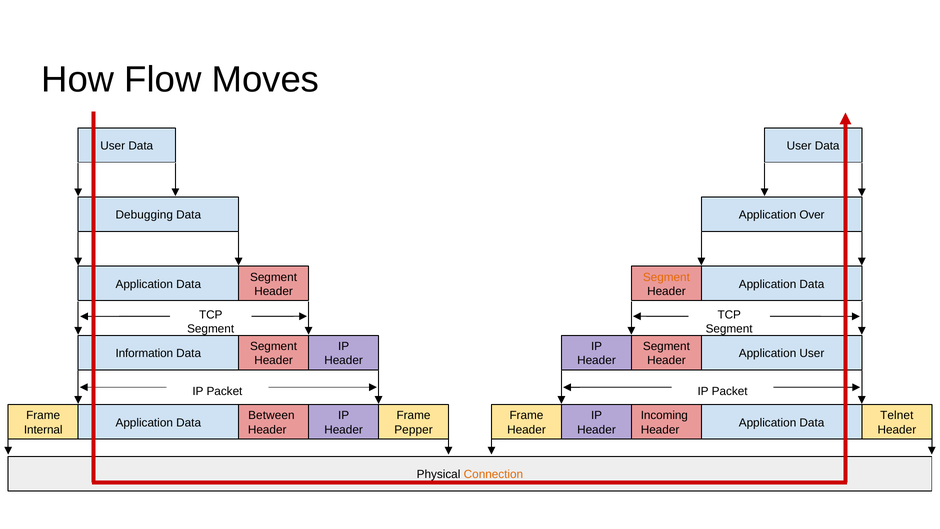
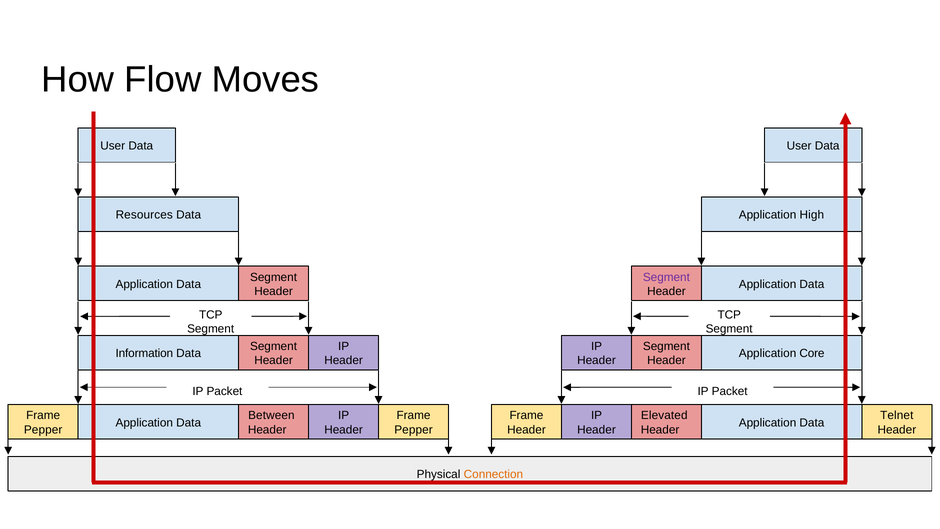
Debugging: Debugging -> Resources (144, 215)
Over: Over -> High (812, 215)
Segment colour: orange -> purple (666, 277)
Application User: User -> Core (812, 353)
Incoming: Incoming -> Elevated (664, 415)
Internal: Internal -> Pepper (43, 430)
